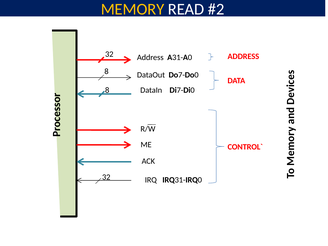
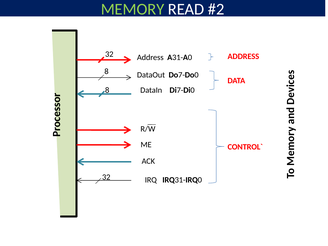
MEMORY colour: yellow -> light green (133, 9)
